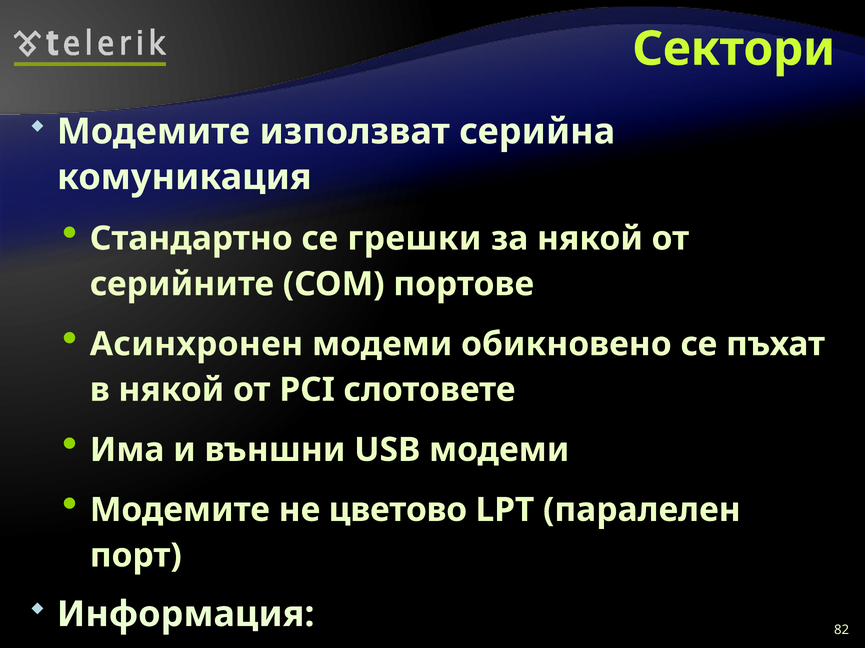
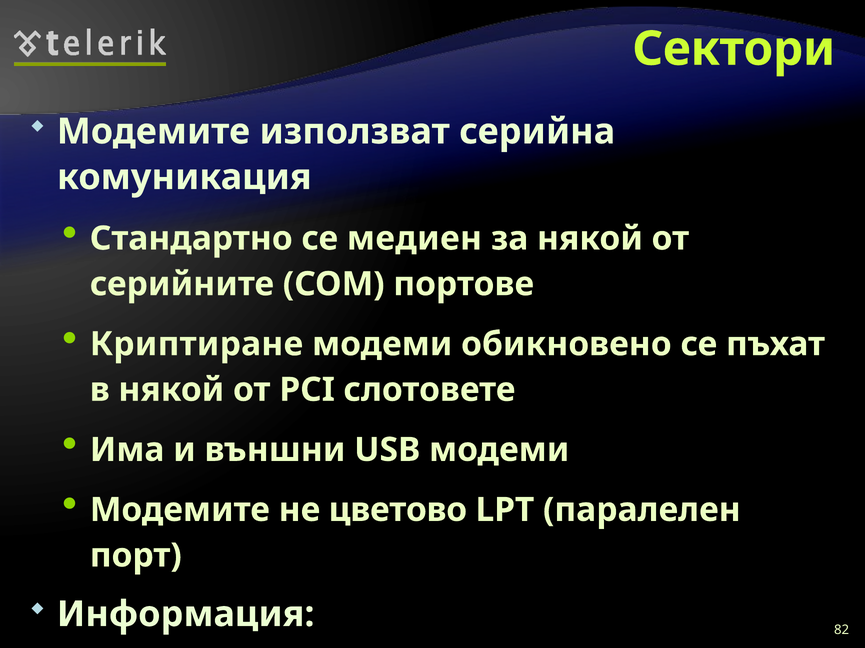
грешки: грешки -> медиен (414, 239)
Асинхронен: Асинхронен -> Криптиране (196, 345)
